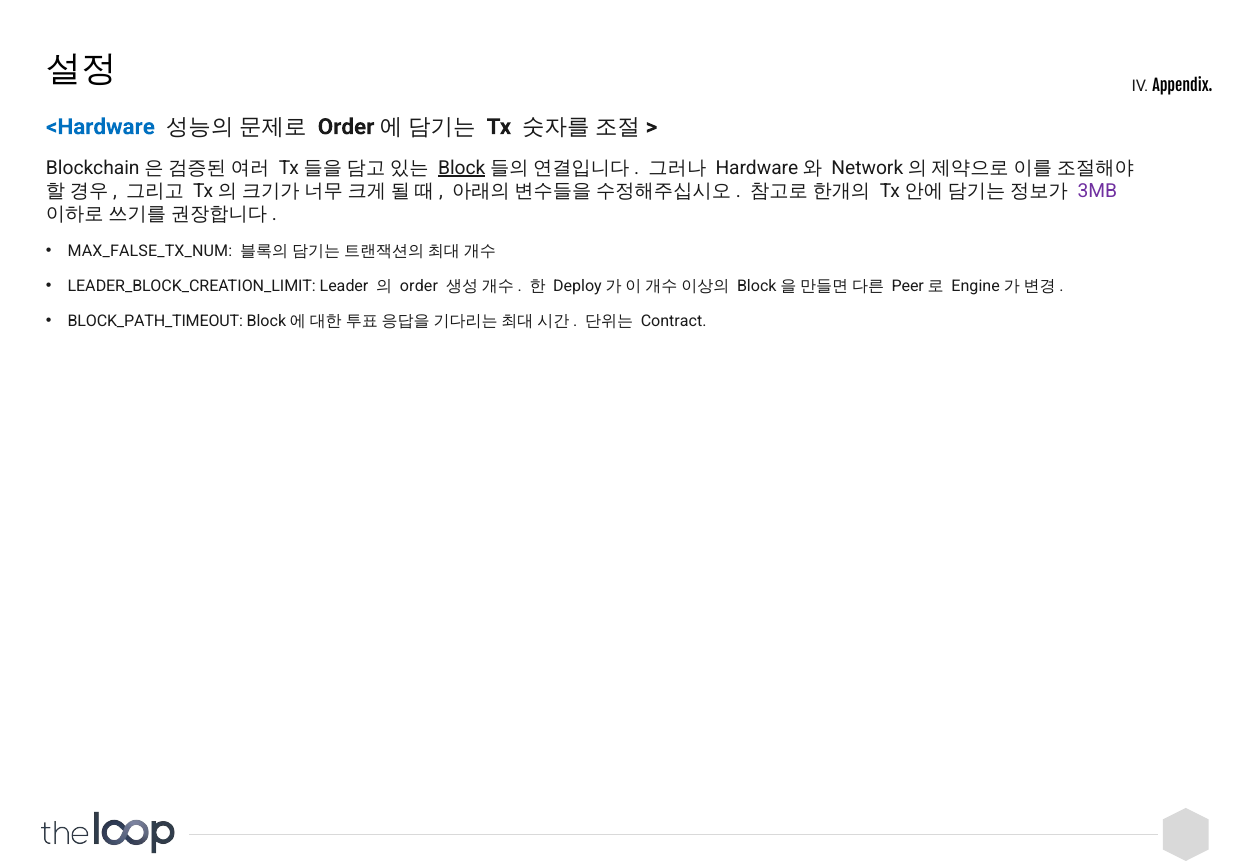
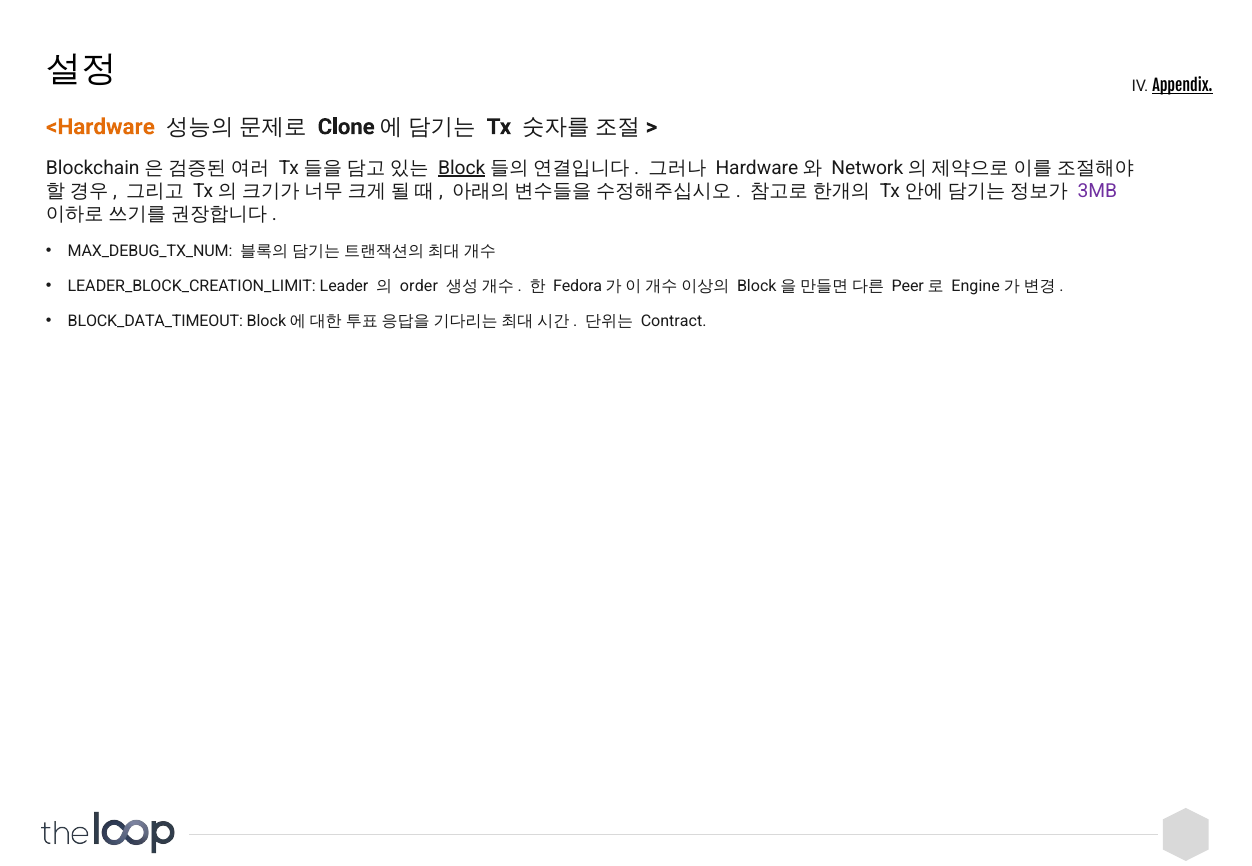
Appendix underline: none -> present (1182, 87)
<Hardware colour: blue -> orange (100, 127)
Order: Order -> Clone (346, 127)
MAX_FALSE_TX_NUM: MAX_FALSE_TX_NUM -> MAX_DEBUG_TX_NUM (150, 251)
Deploy: Deploy -> Fedora (578, 286)
BLOCK_PATH_TIMEOUT: BLOCK_PATH_TIMEOUT -> BLOCK_DATA_TIMEOUT (155, 322)
